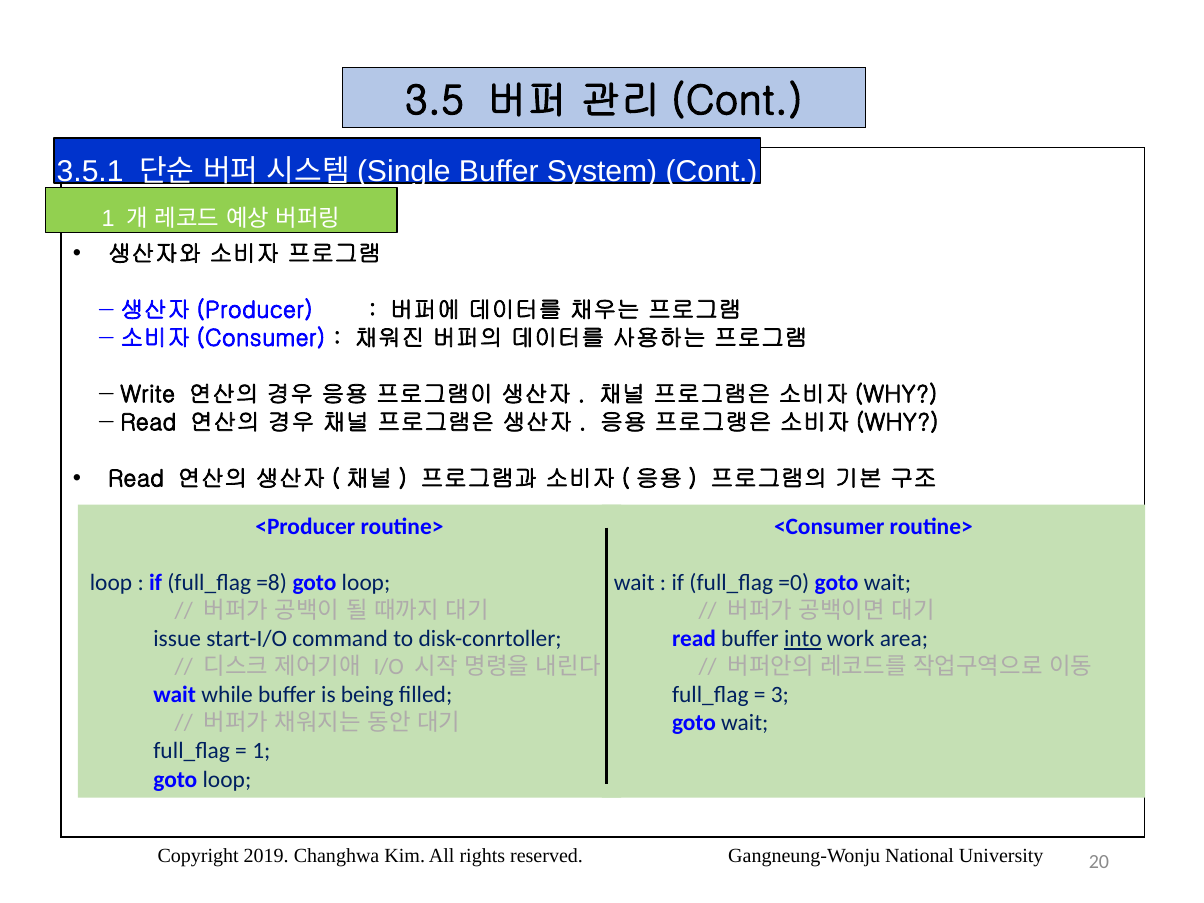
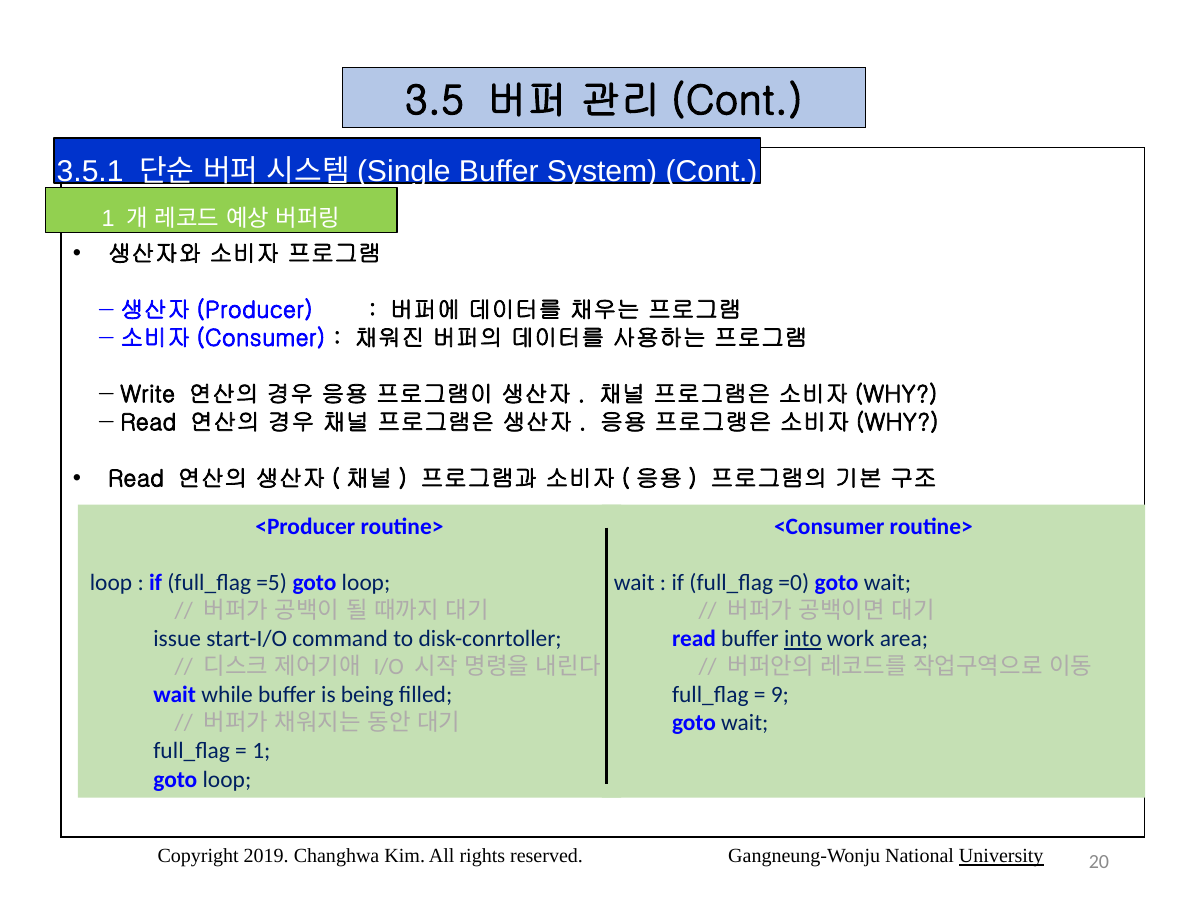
=8: =8 -> =5 (272, 583)
3: 3 -> 9 (780, 695)
University underline: none -> present (1001, 856)
